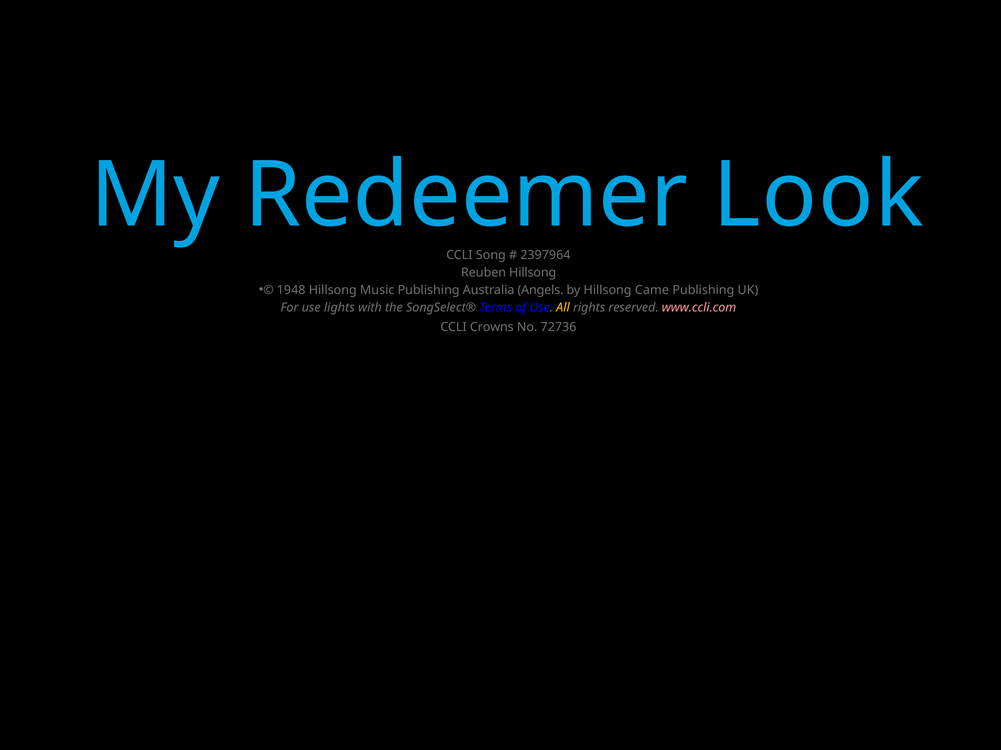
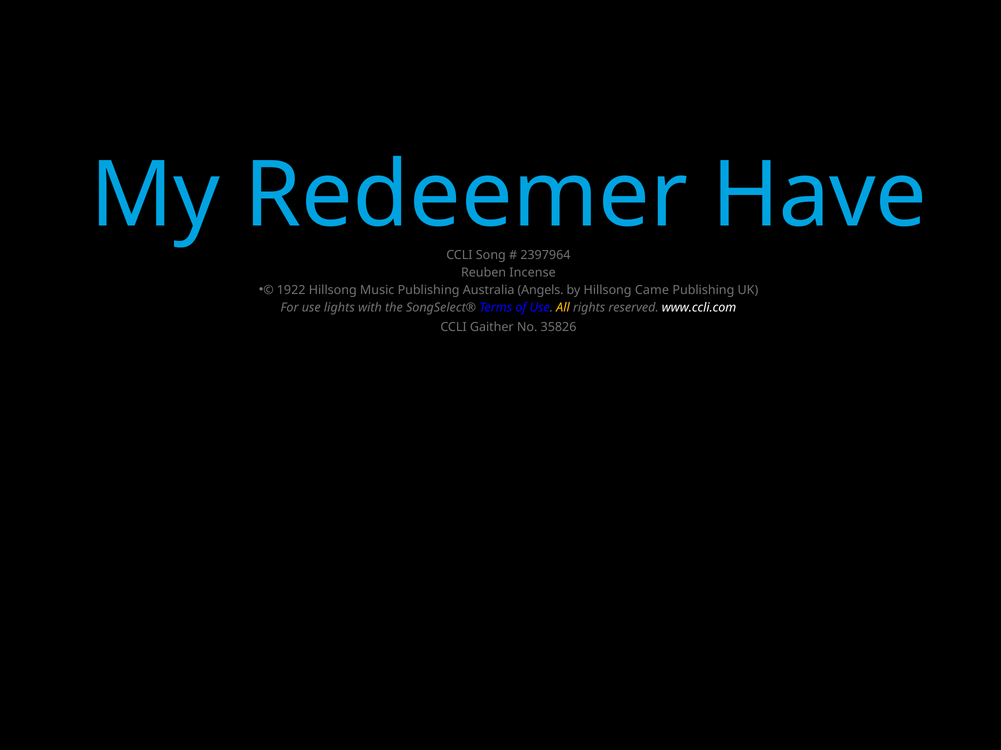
Look: Look -> Have (819, 196)
Reuben Hillsong: Hillsong -> Incense (533, 273)
1948: 1948 -> 1922 (291, 290)
www.ccli.com colour: pink -> white (699, 308)
Crowns: Crowns -> Gaither (492, 327)
72736: 72736 -> 35826 (559, 327)
